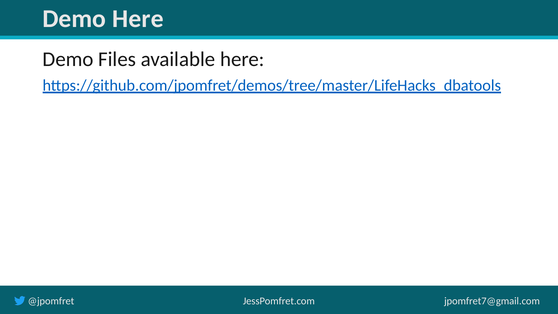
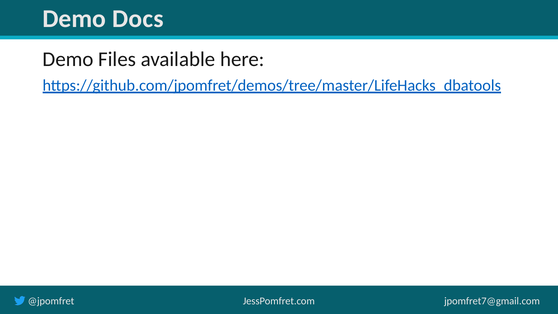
Demo Here: Here -> Docs (138, 19)
